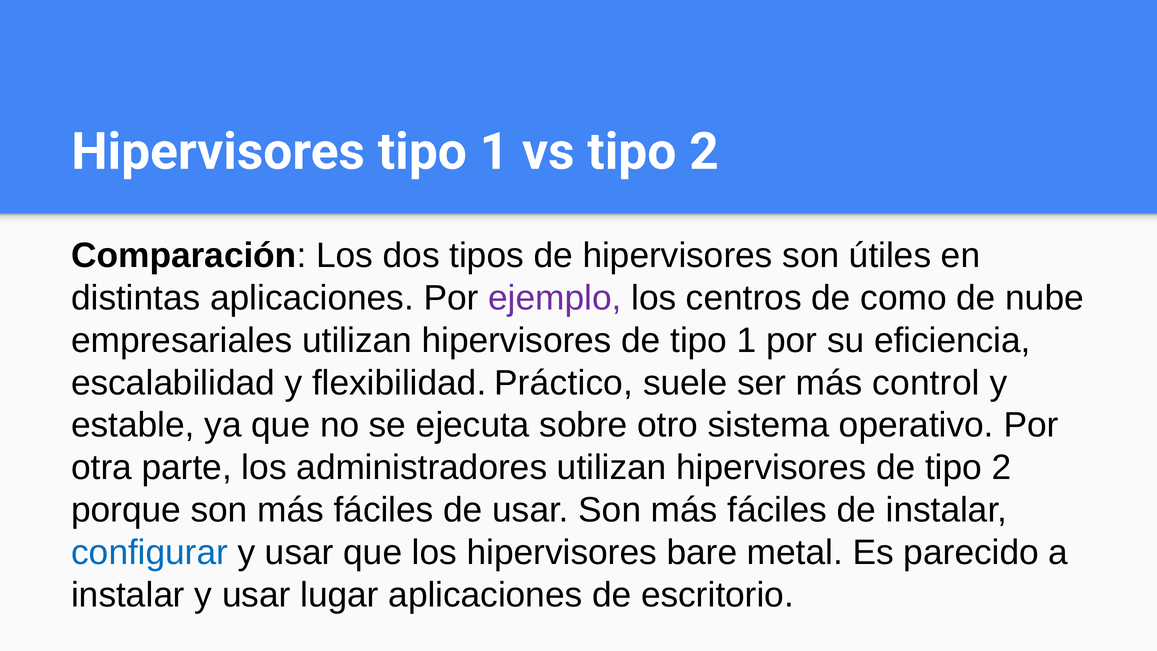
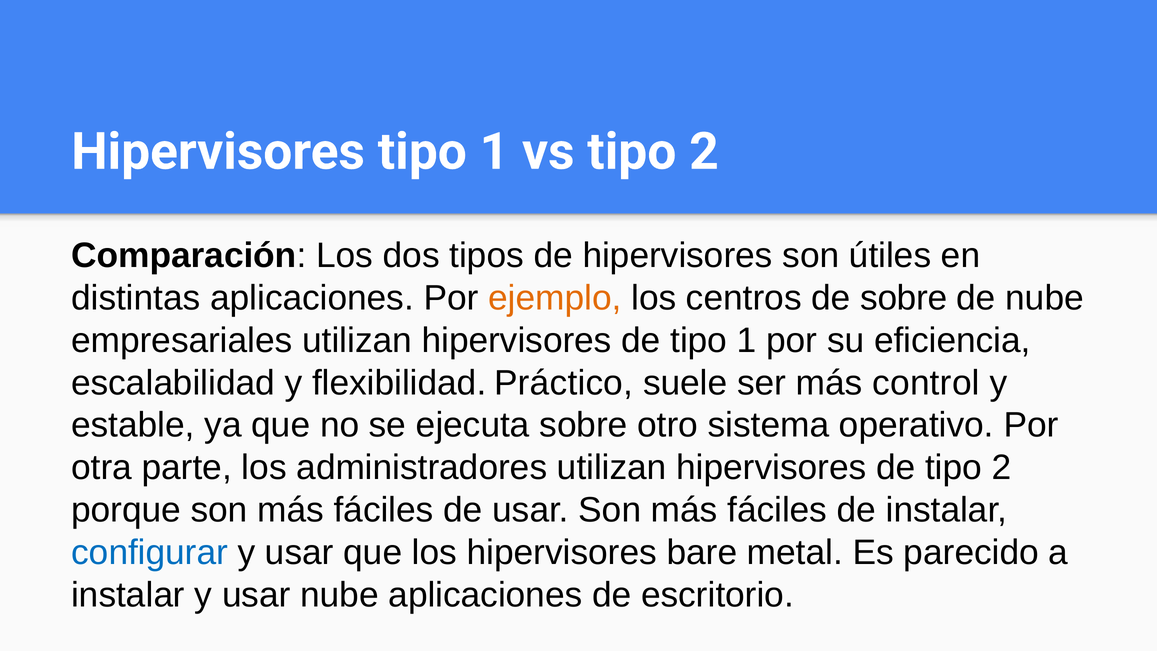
ejemplo colour: purple -> orange (555, 298)
de como: como -> sobre (904, 298)
usar lugar: lugar -> nube (339, 595)
